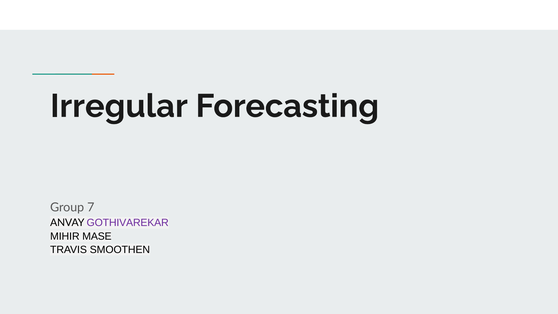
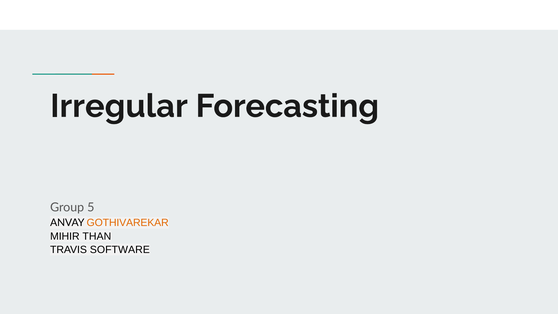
7: 7 -> 5 (91, 207)
GOTHIVAREKAR colour: purple -> orange (128, 223)
MASE: MASE -> THAN (97, 236)
SMOOTHEN: SMOOTHEN -> SOFTWARE (120, 250)
